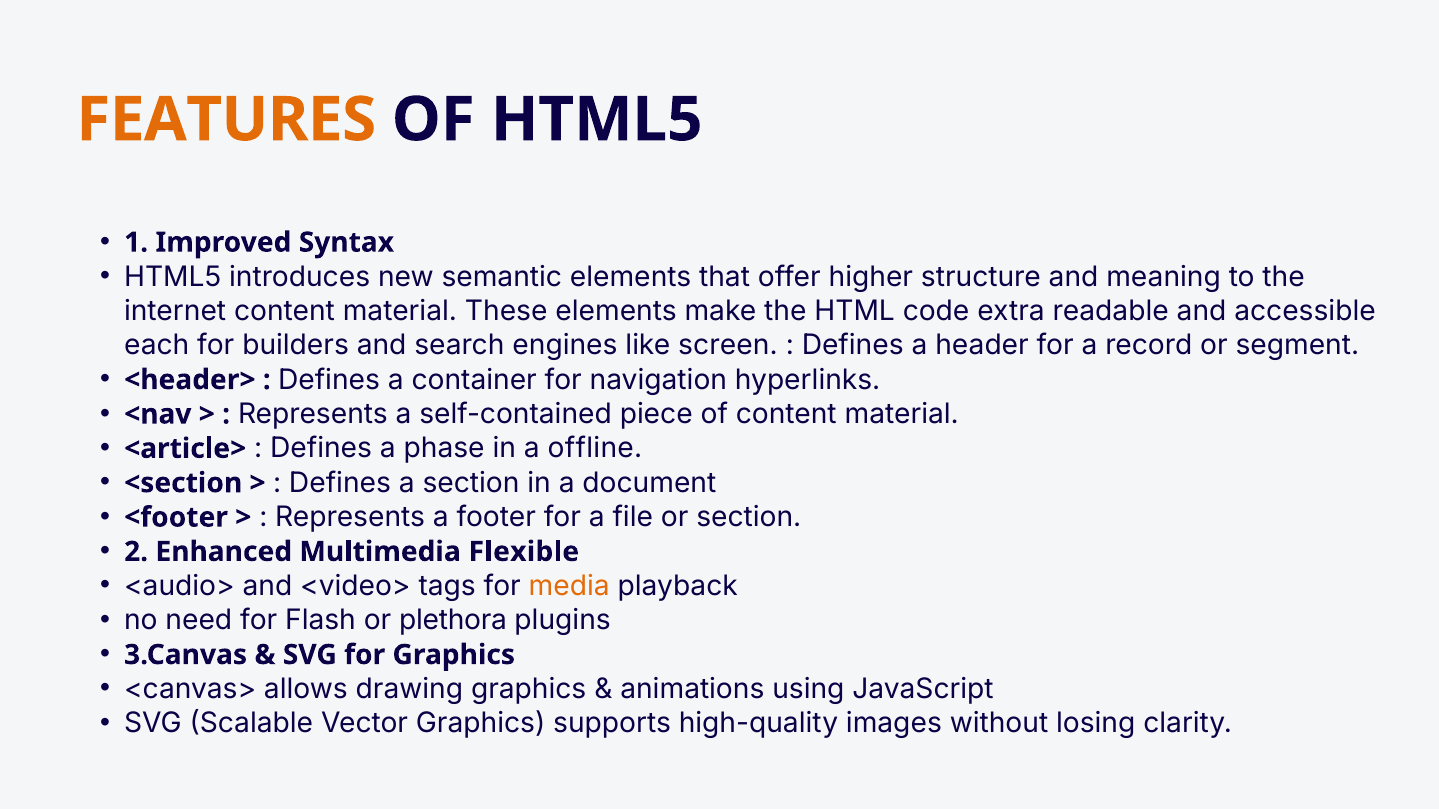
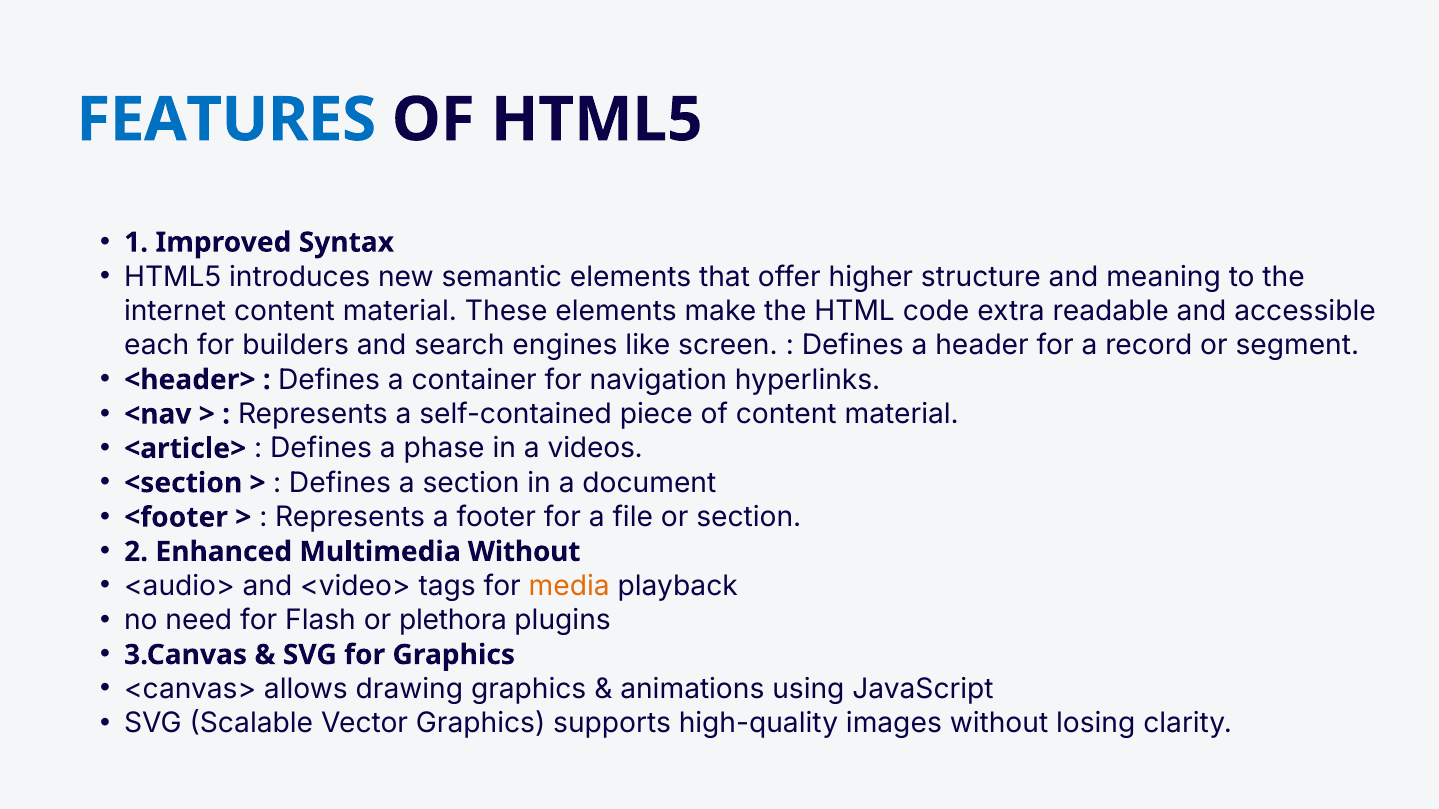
FEATURES colour: orange -> blue (226, 120)
offline: offline -> videos (595, 449)
Multimedia Flexible: Flexible -> Without (524, 552)
